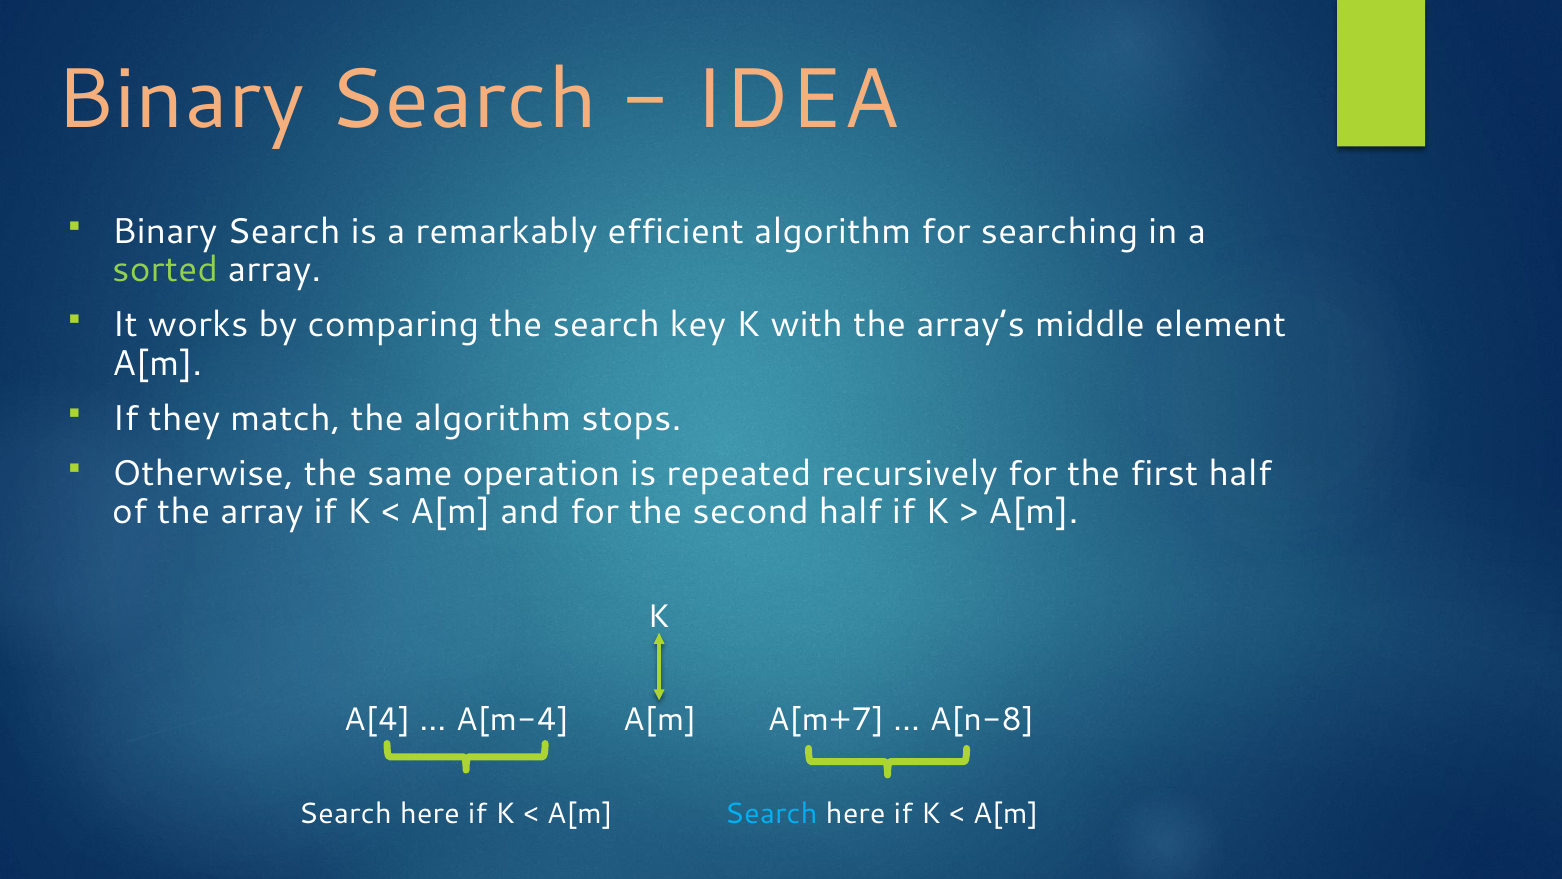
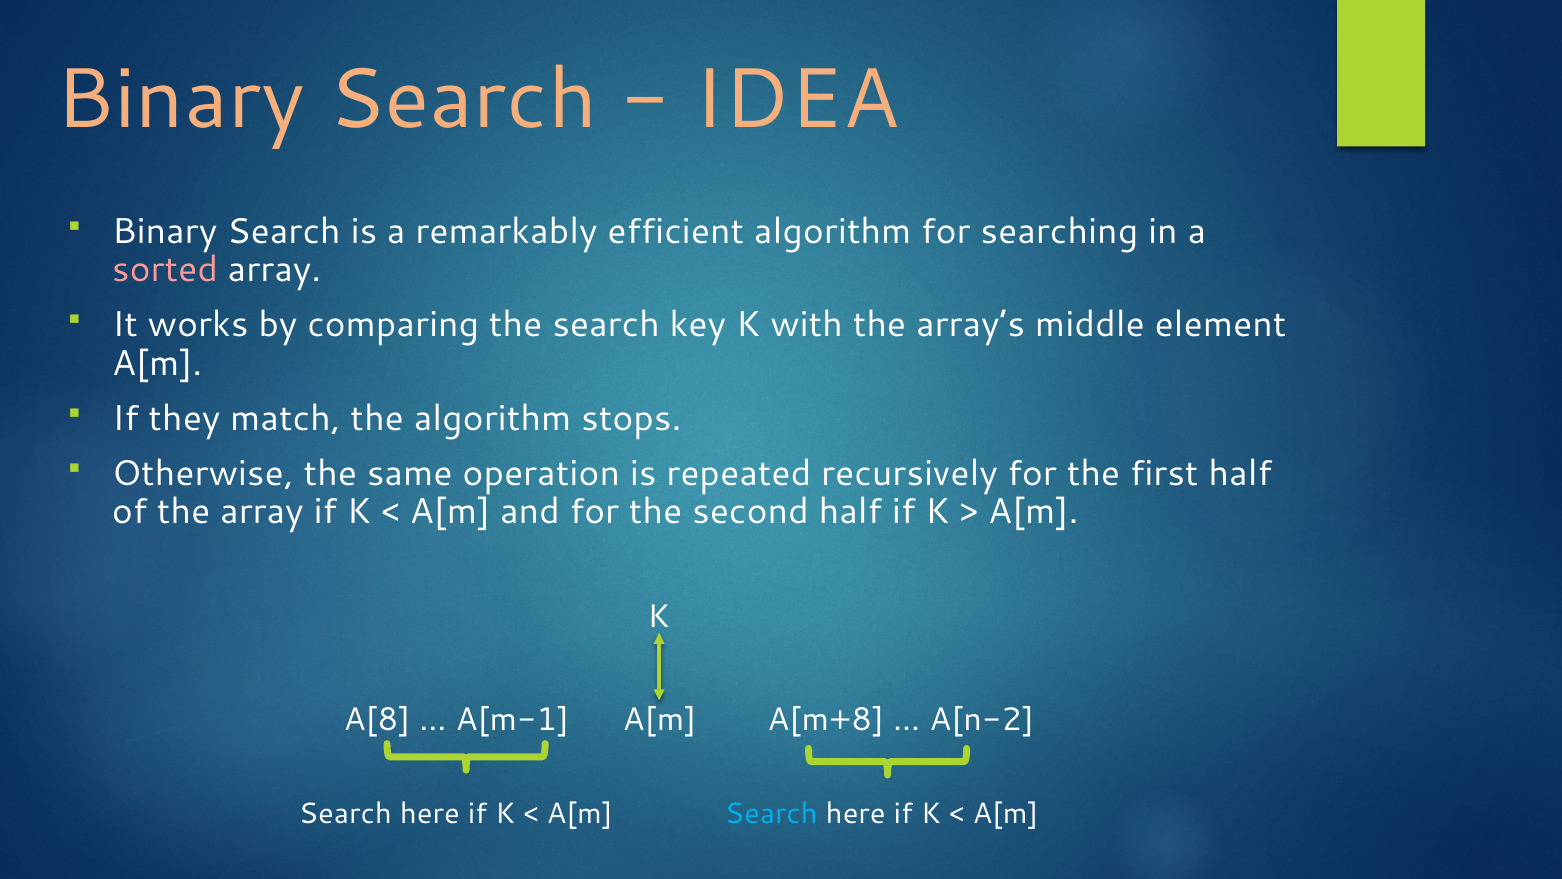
sorted colour: light green -> pink (165, 270)
A[4: A[4 -> A[8 (377, 719)
A[m-4: A[m-4 -> A[m-1 (512, 719)
A[m+7: A[m+7 -> A[m+8 (826, 719)
A[n-8: A[n-8 -> A[n-2 (982, 719)
